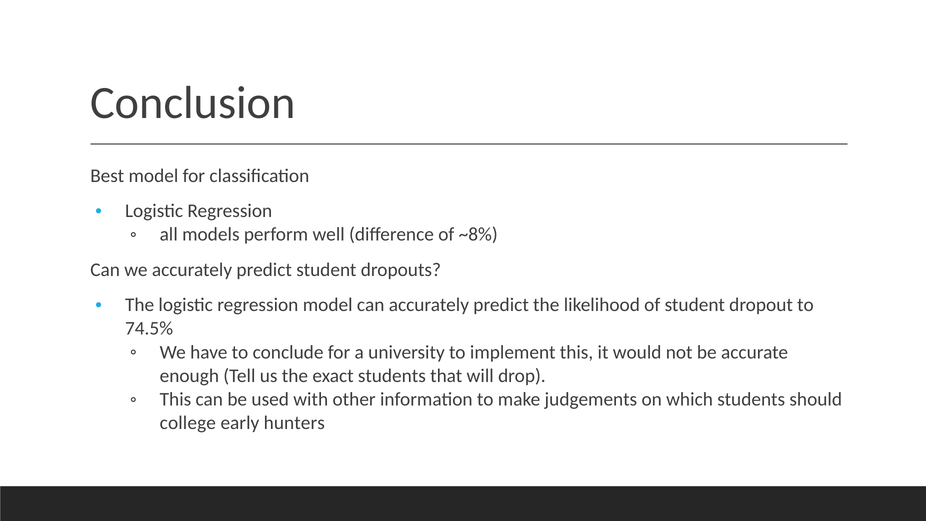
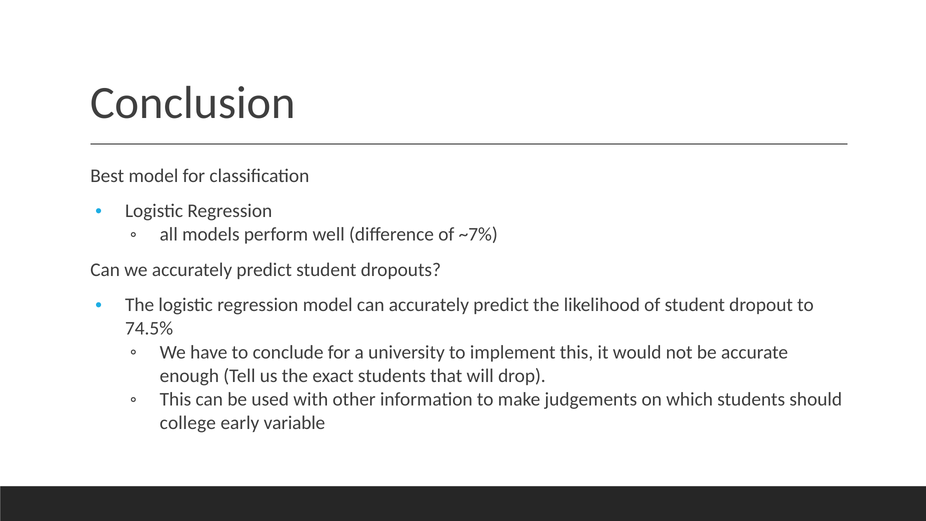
~8%: ~8% -> ~7% (478, 234)
hunters: hunters -> variable (294, 423)
